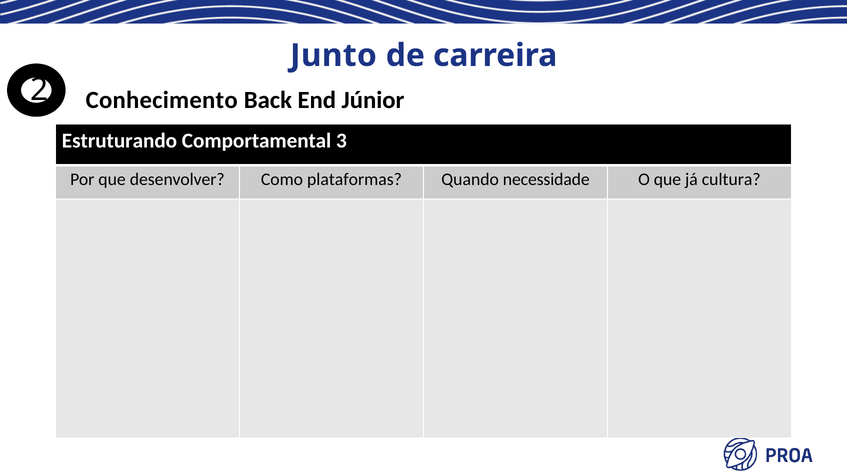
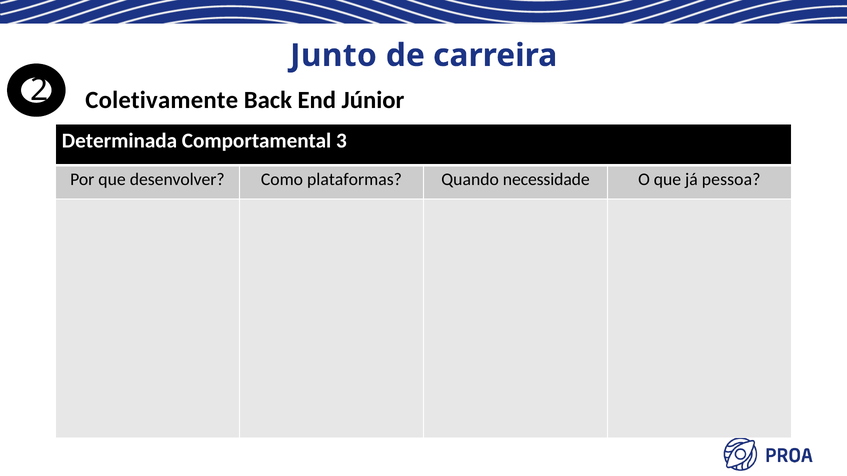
Conhecimento: Conhecimento -> Coletivamente (162, 100)
Estruturando: Estruturando -> Determinada (119, 141)
cultura: cultura -> pessoa (731, 180)
